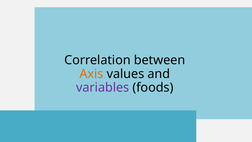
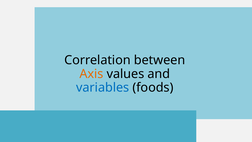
variables colour: purple -> blue (103, 87)
